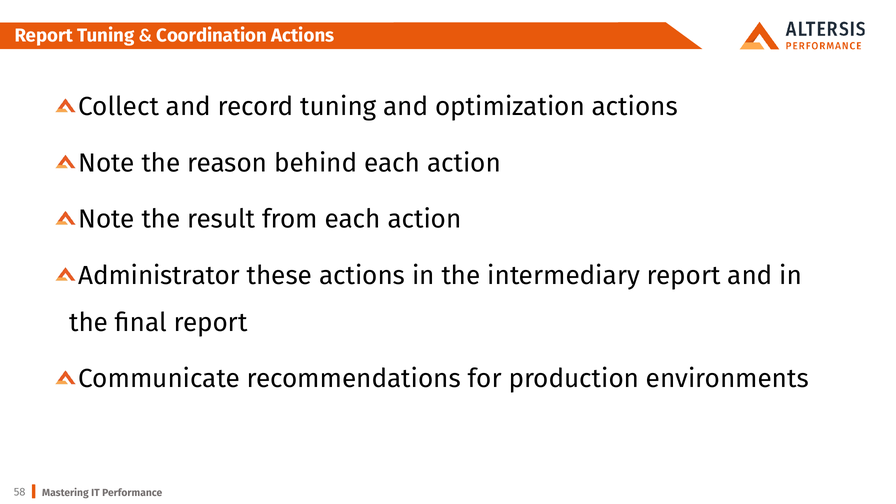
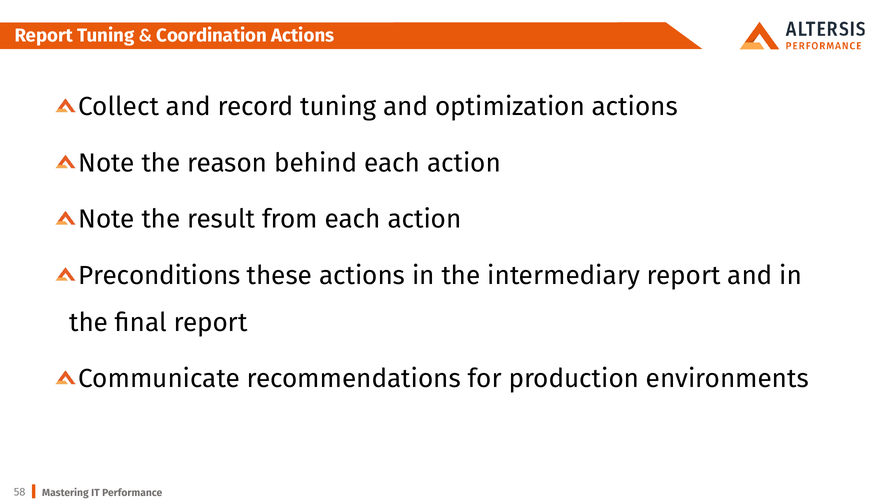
Administrator: Administrator -> Preconditions (159, 276)
